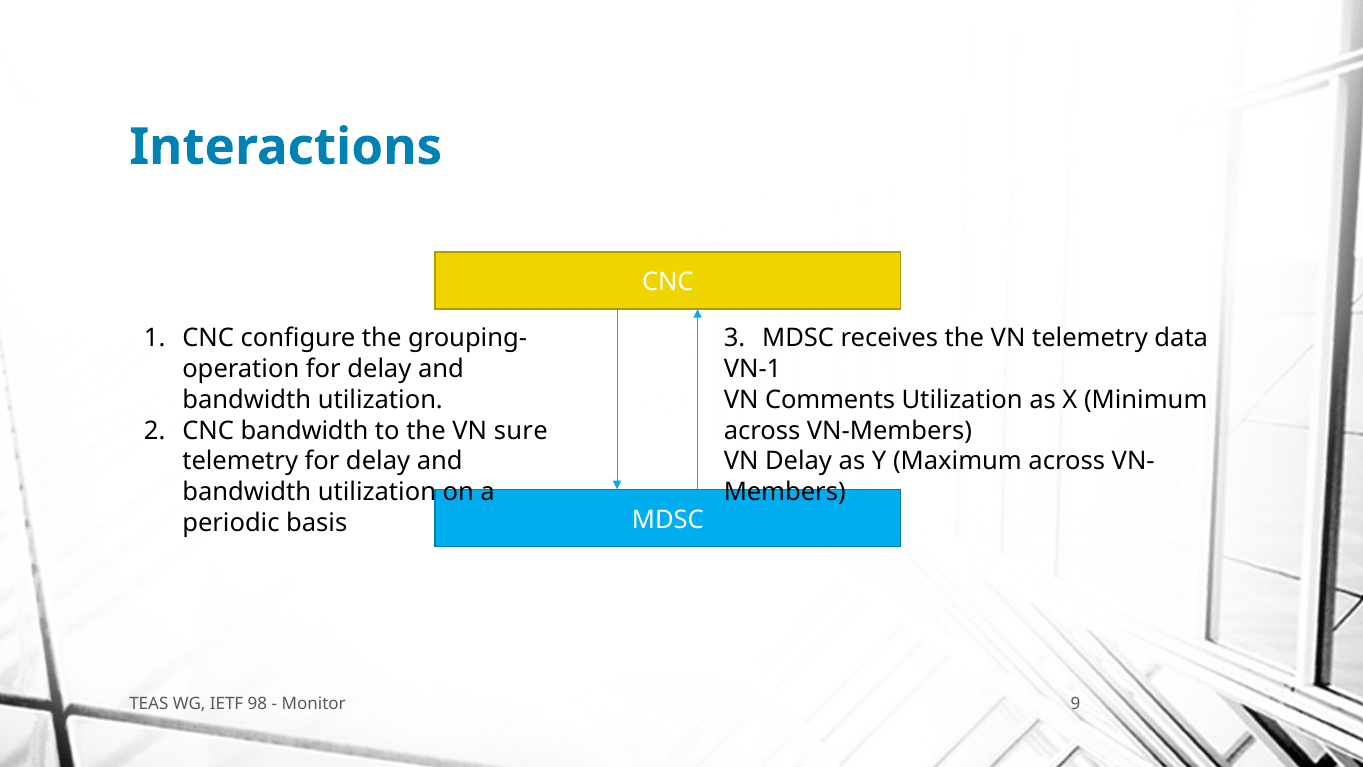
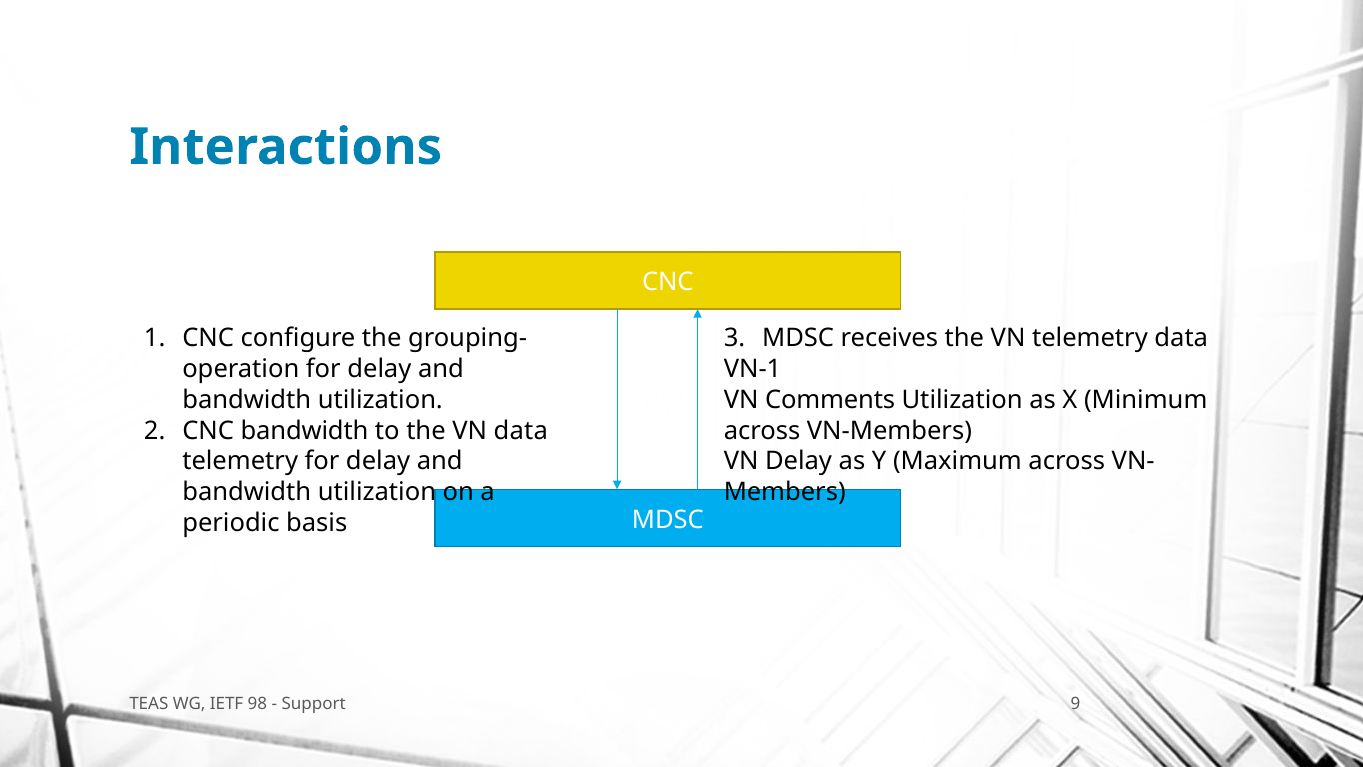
VN sure: sure -> data (521, 431)
Monitor: Monitor -> Support (314, 703)
